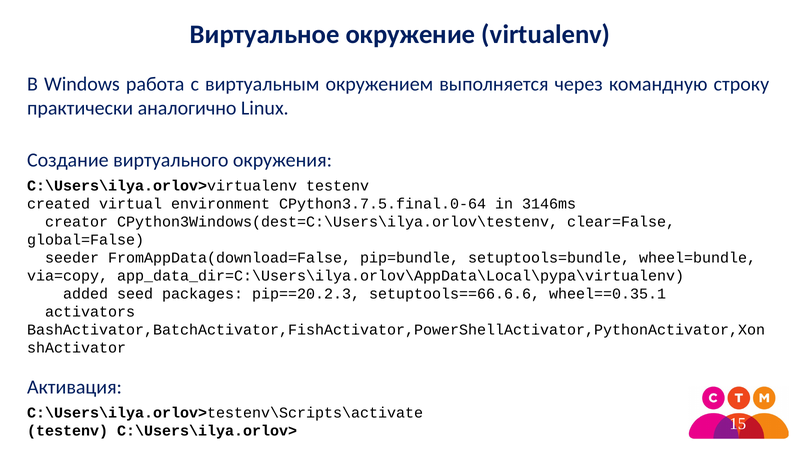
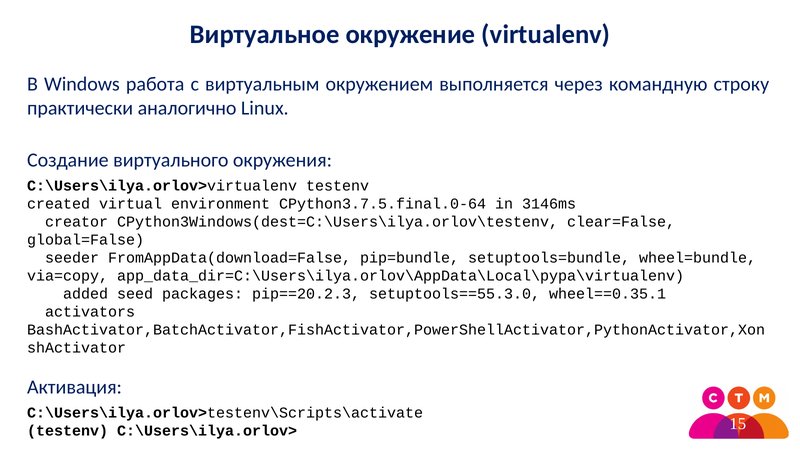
setuptools==66.6.6: setuptools==66.6.6 -> setuptools==55.3.0 (455, 294)
